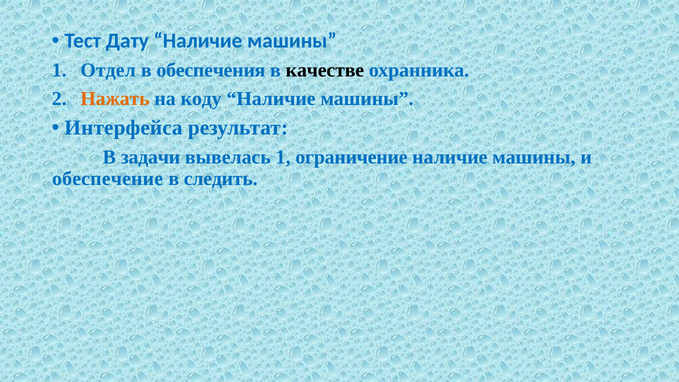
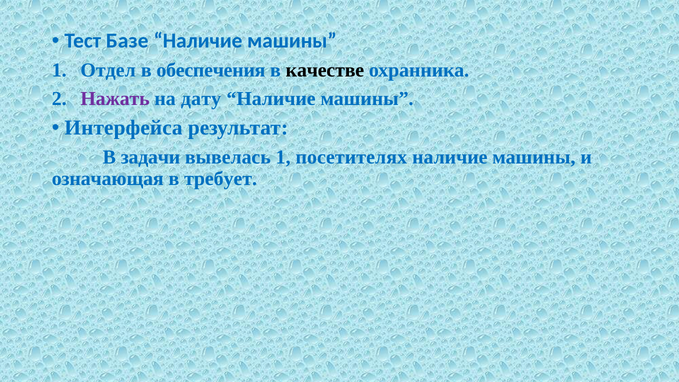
Дату: Дату -> Базе (127, 41)
Нажать colour: orange -> purple (115, 99)
коду: коду -> дату (201, 99)
ограничение: ограничение -> посетителях (351, 157)
обеспечение: обеспечение -> означающая (108, 179)
следить: следить -> требует (221, 179)
